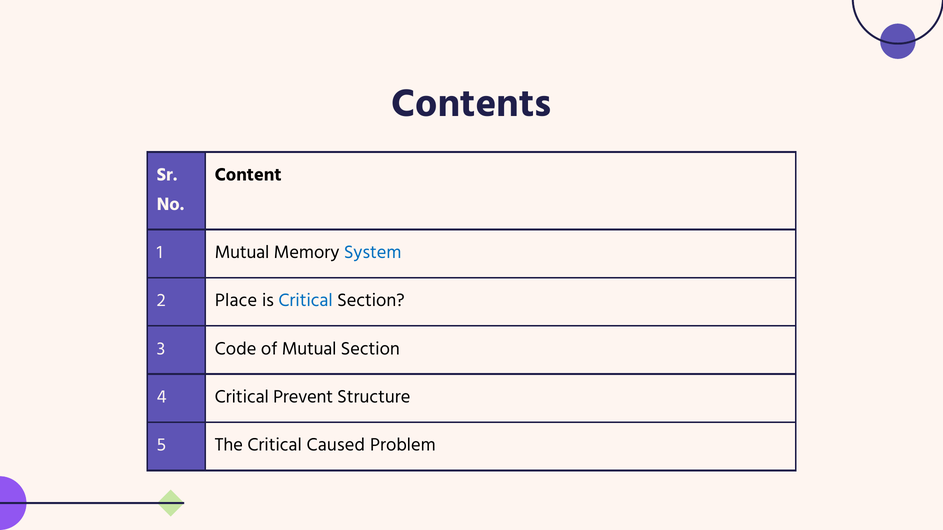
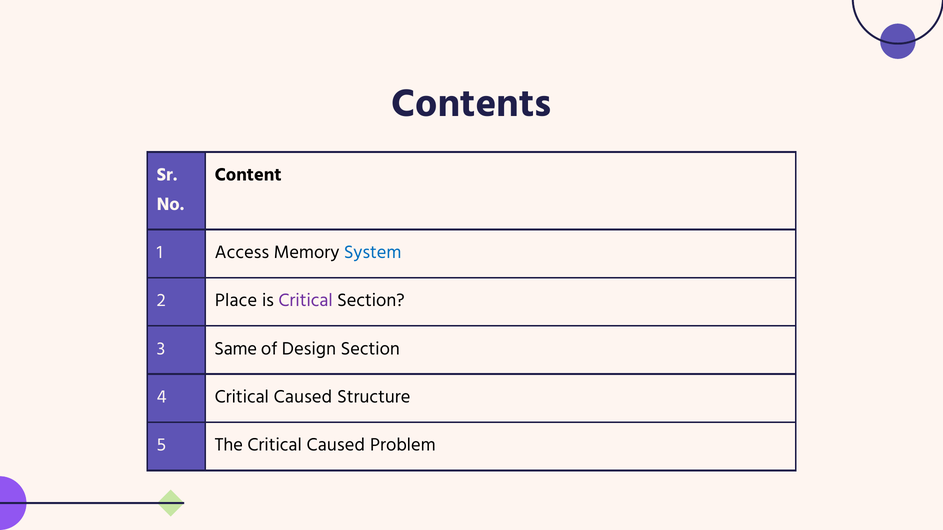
1 Mutual: Mutual -> Access (242, 252)
Critical colour: blue -> purple (306, 301)
Code: Code -> Same (236, 349)
of Mutual: Mutual -> Design (309, 349)
4 Critical Prevent: Prevent -> Caused (303, 397)
